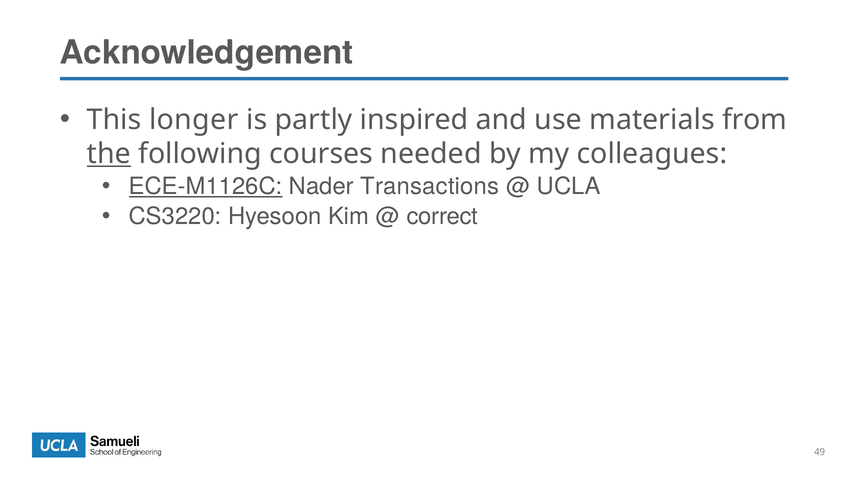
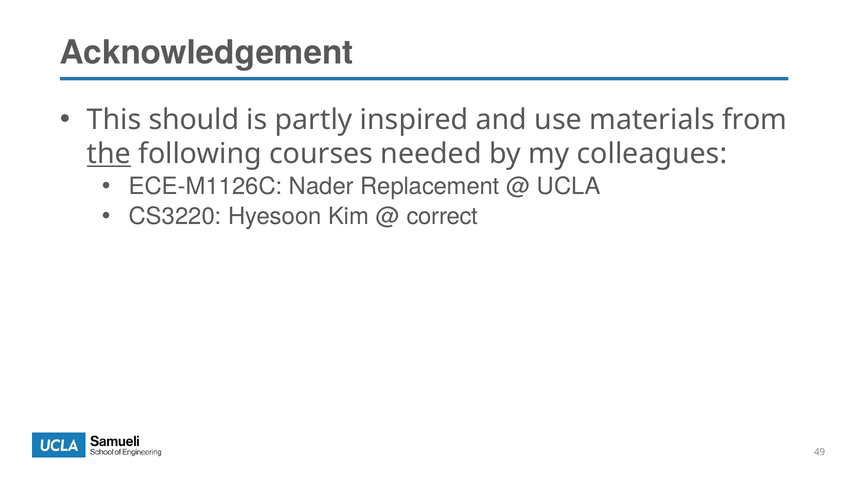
longer: longer -> should (194, 120)
ECE-M1126C underline: present -> none (206, 186)
Transactions: Transactions -> Replacement (430, 186)
